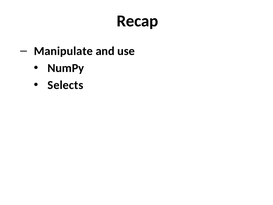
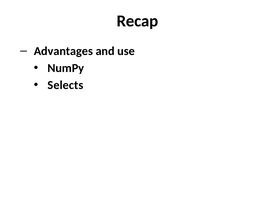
Manipulate: Manipulate -> Advantages (63, 51)
